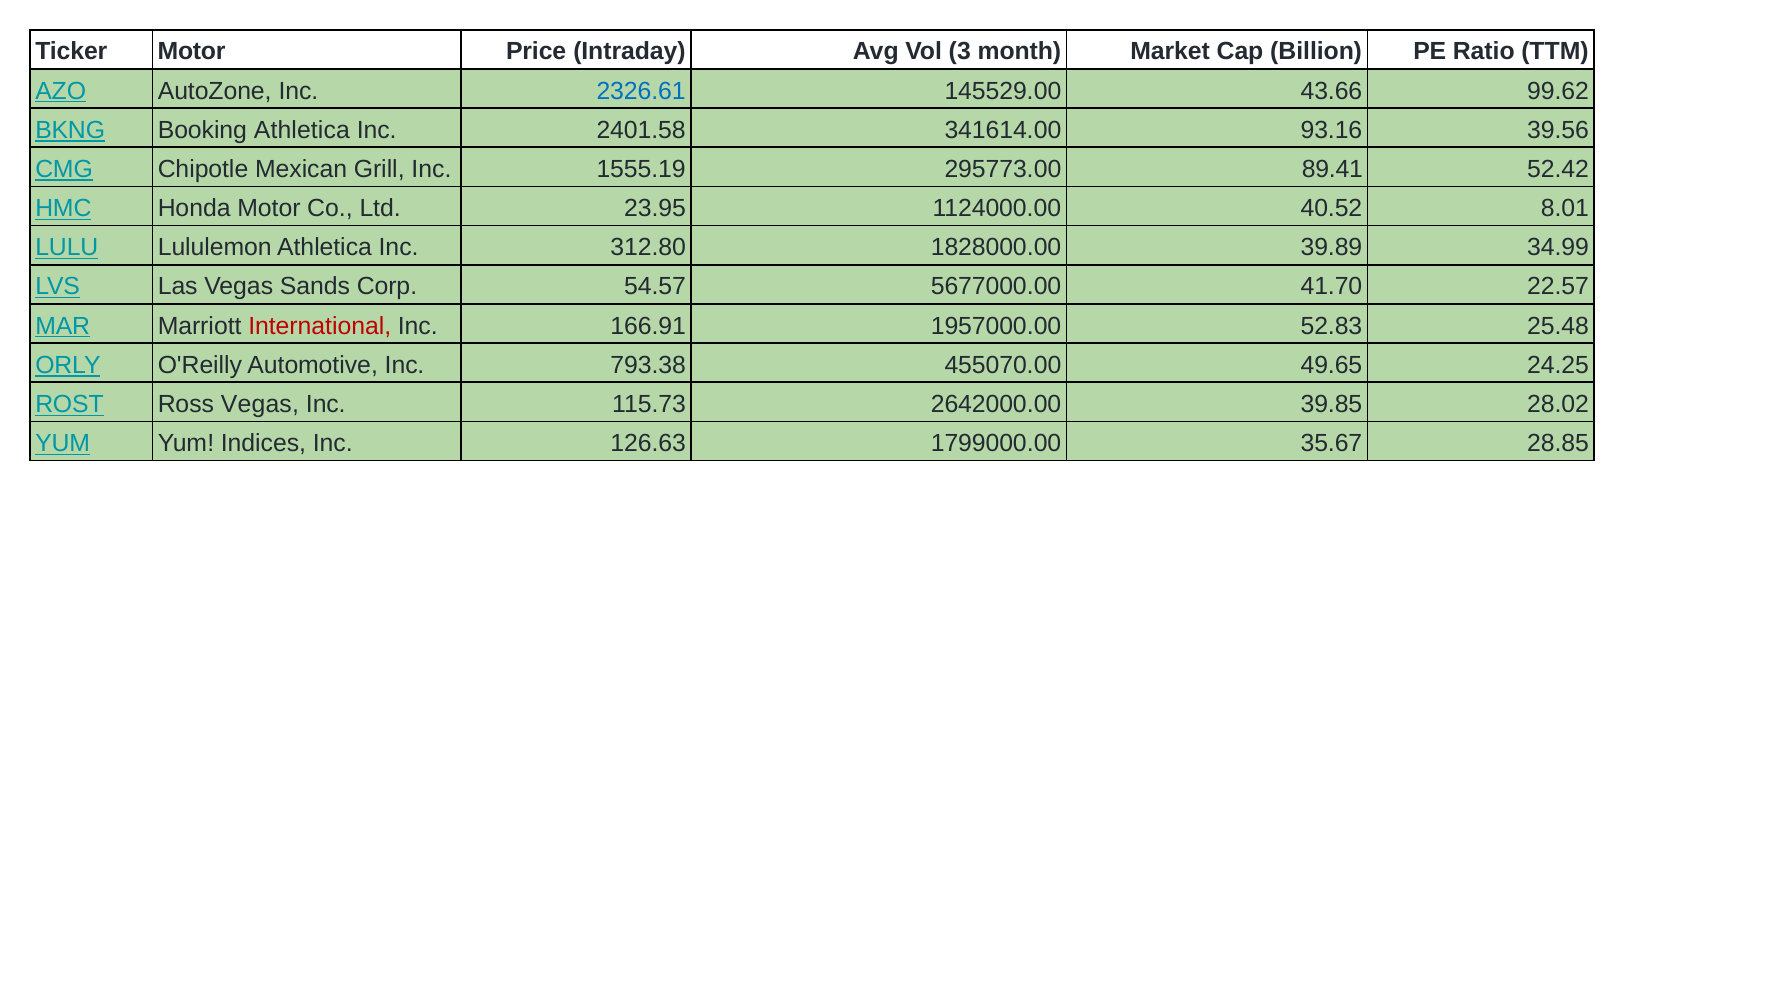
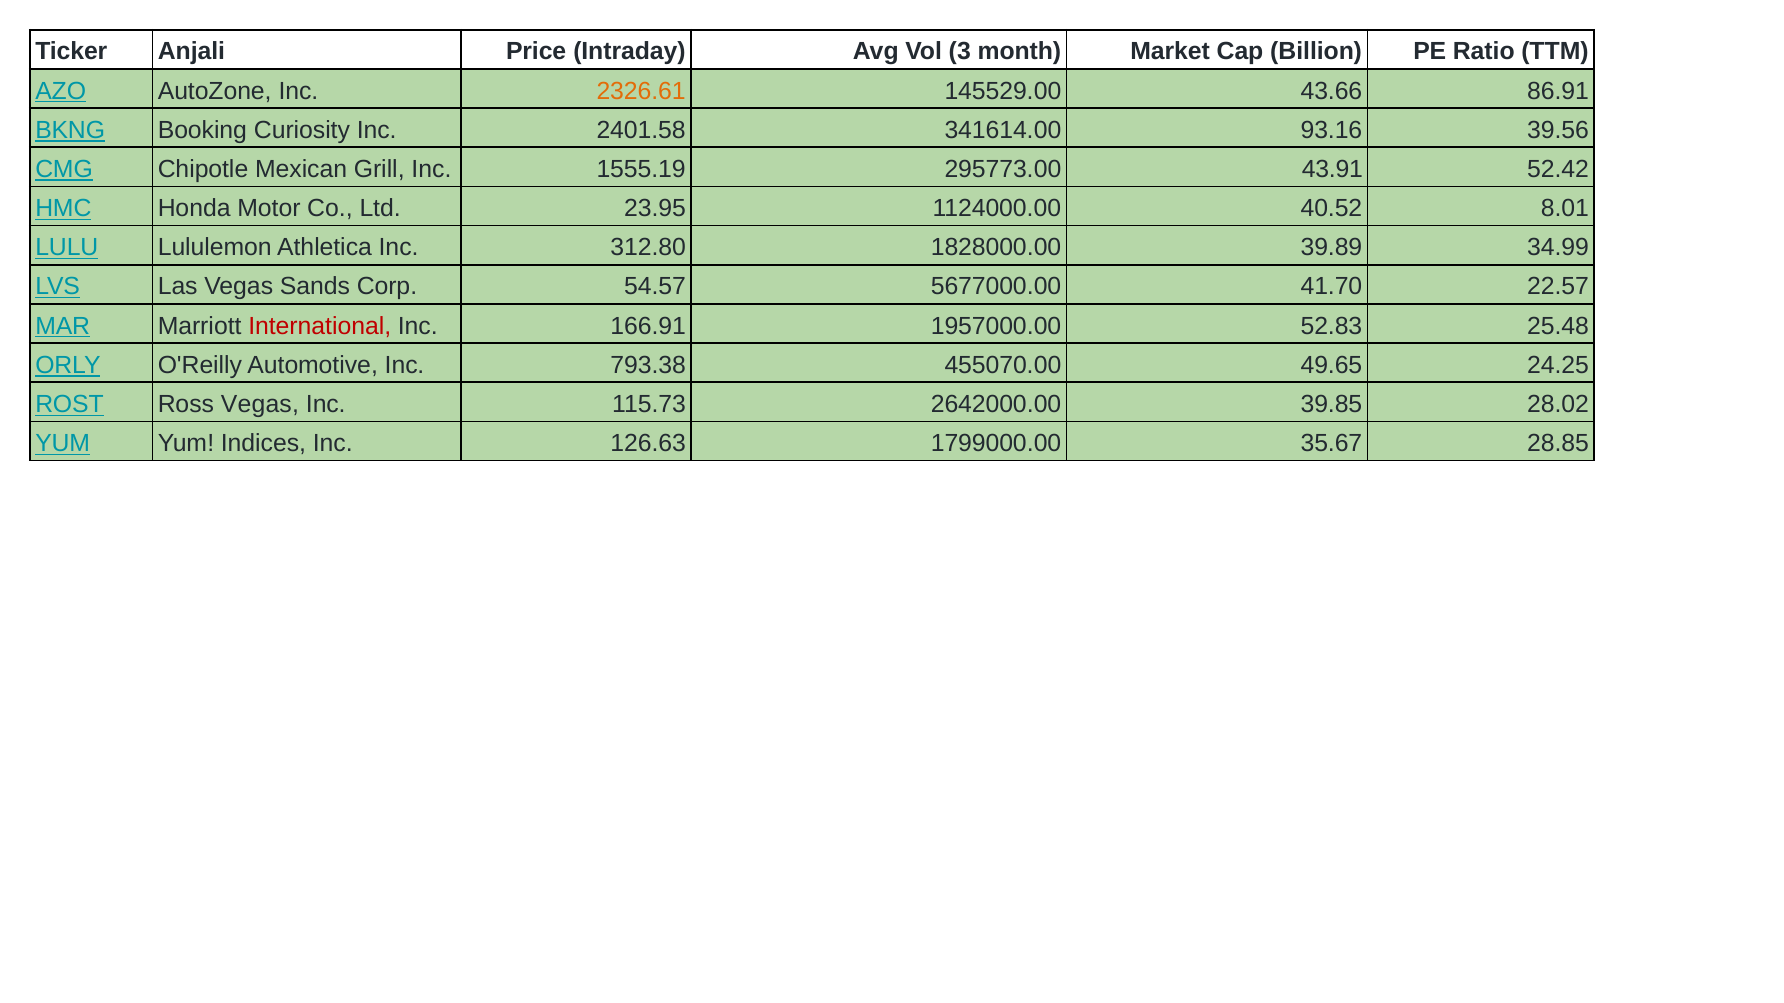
Ticker Motor: Motor -> Anjali (191, 52)
2326.61 colour: blue -> orange (641, 91)
99.62: 99.62 -> 86.91 (1558, 91)
Booking Athletica: Athletica -> Curiosity (302, 130)
89.41: 89.41 -> 43.91 (1332, 169)
